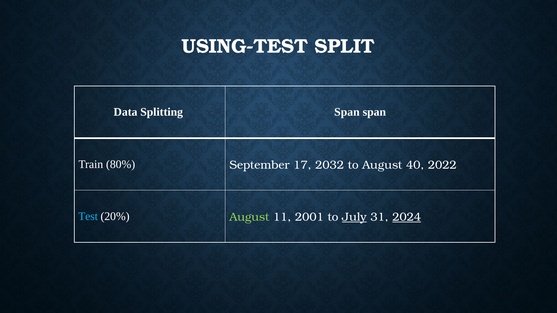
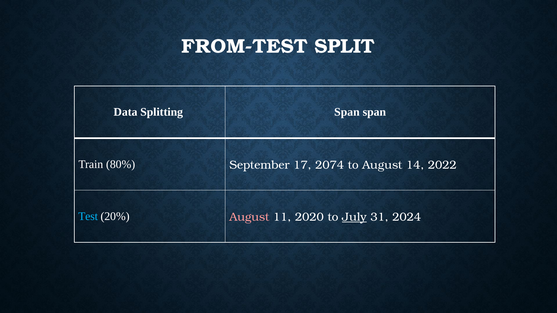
USING-TEST: USING-TEST -> FROM-TEST (245, 47)
2032: 2032 -> 2074 (330, 165)
40: 40 -> 14 (415, 165)
August colour: light green -> pink (249, 217)
2001: 2001 -> 2020 (309, 217)
2024 underline: present -> none (407, 217)
